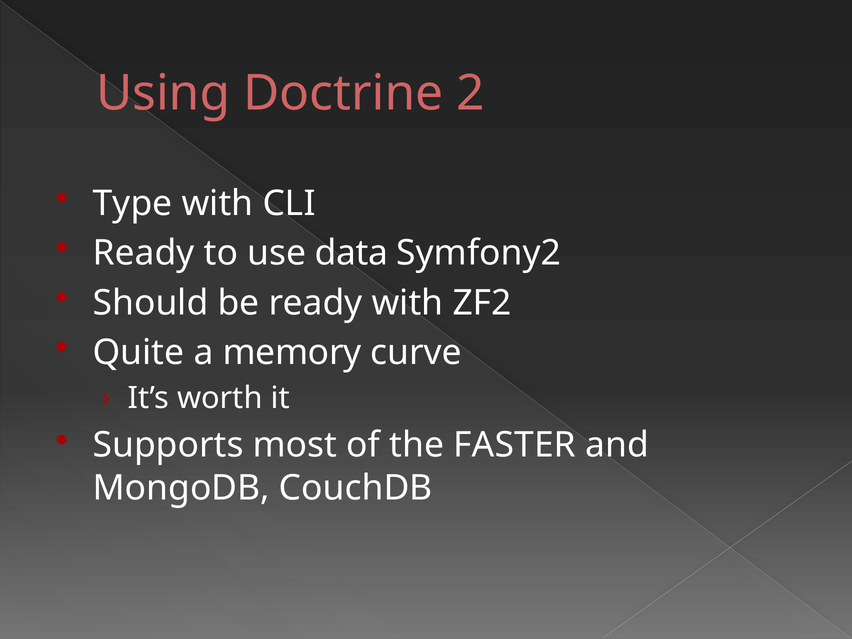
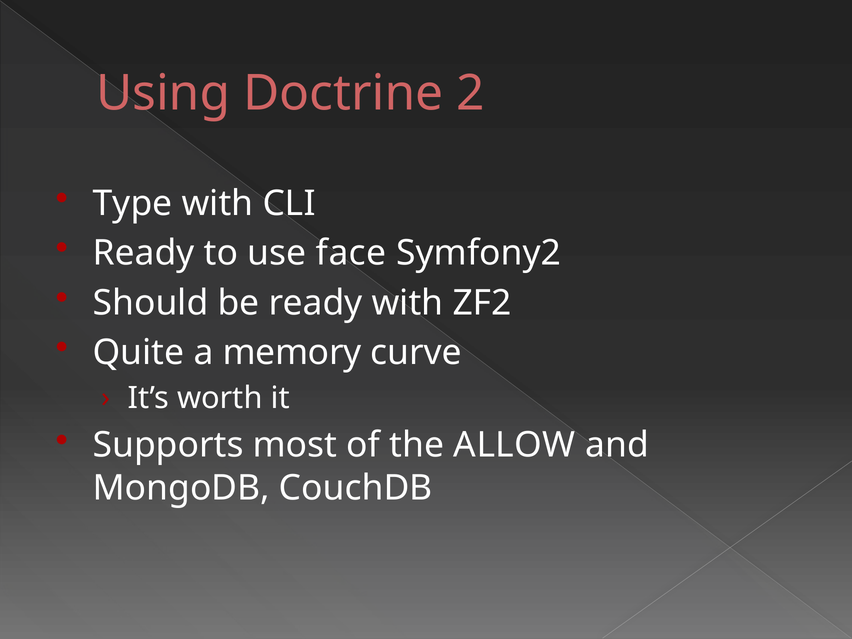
data: data -> face (351, 253)
FASTER: FASTER -> ALLOW (514, 445)
